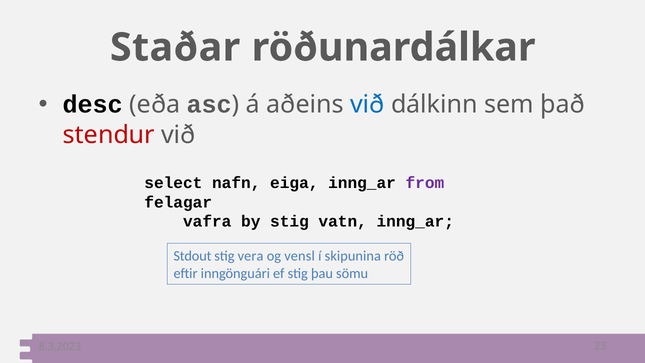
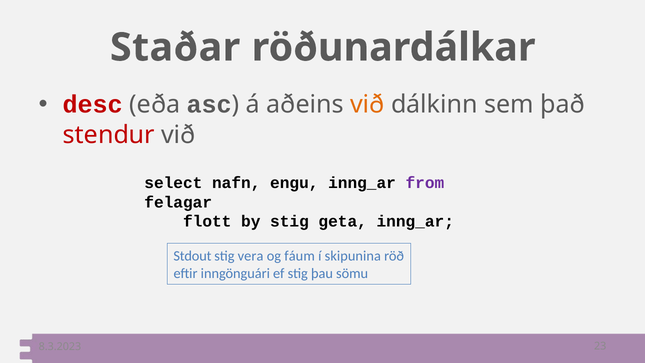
desc colour: black -> red (93, 105)
við colour: blue -> orange (367, 105)
eiga: eiga -> engu (294, 183)
vafra: vafra -> flott (207, 221)
vatn: vatn -> geta (343, 221)
vensl: vensl -> fáum (300, 256)
